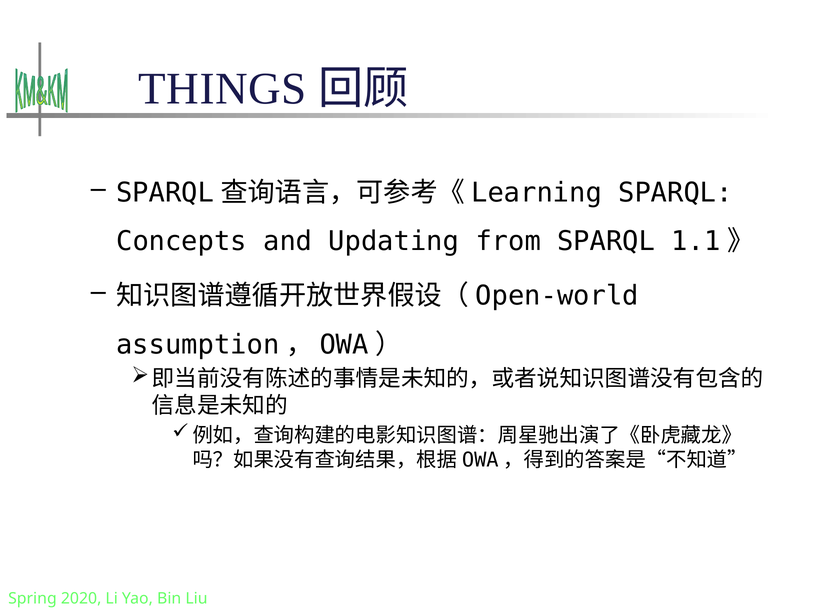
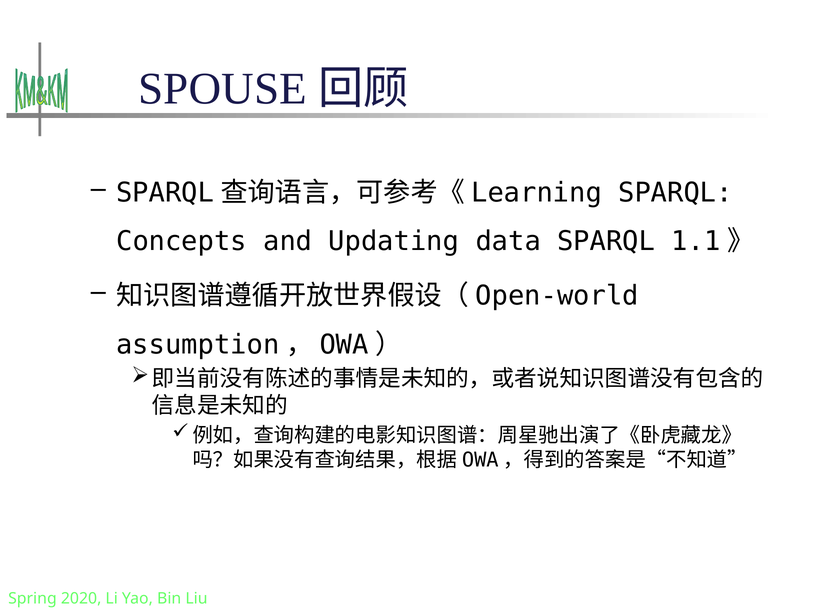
THINGS: THINGS -> SPOUSE (223, 89)
from: from -> data (508, 241)
